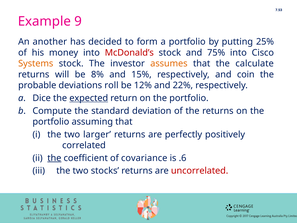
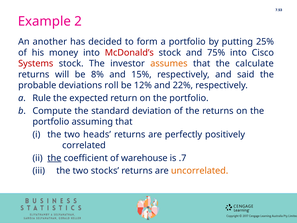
9: 9 -> 2 (78, 21)
Systems colour: orange -> red (36, 64)
coin: coin -> said (246, 74)
Dice: Dice -> Rule (42, 98)
expected underline: present -> none (89, 98)
larger: larger -> heads (97, 134)
covariance: covariance -> warehouse (144, 158)
.6: .6 -> .7 (183, 158)
uncorrelated colour: red -> orange (200, 171)
